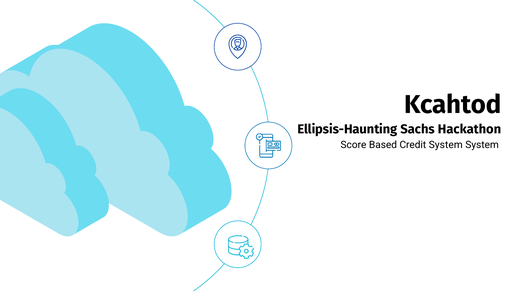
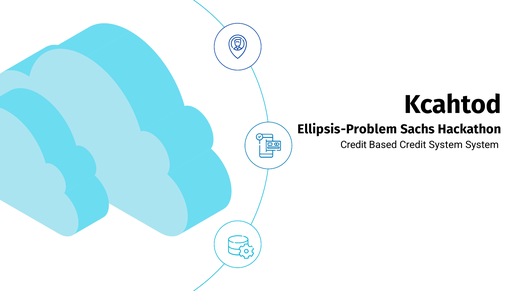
Ellipsis-Haunting: Ellipsis-Haunting -> Ellipsis-Problem (347, 129)
Score: Score -> Credit (354, 145)
